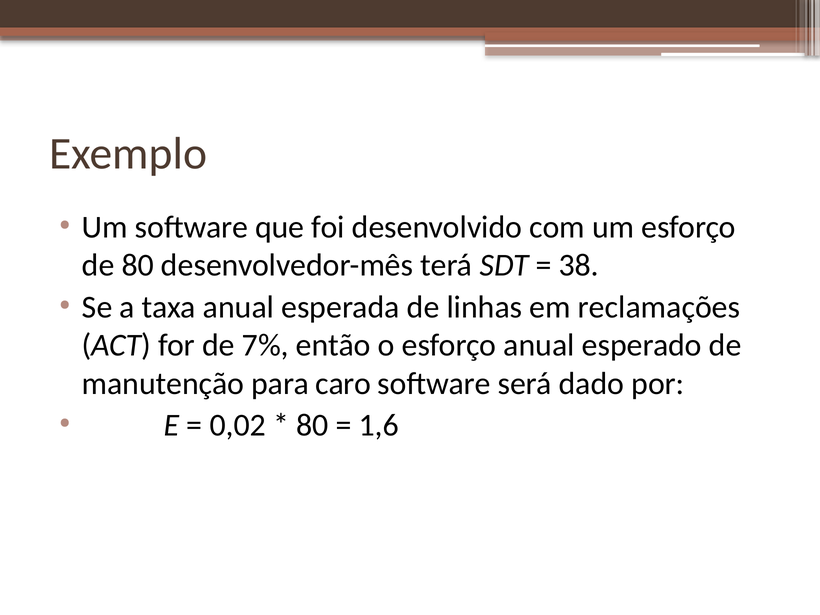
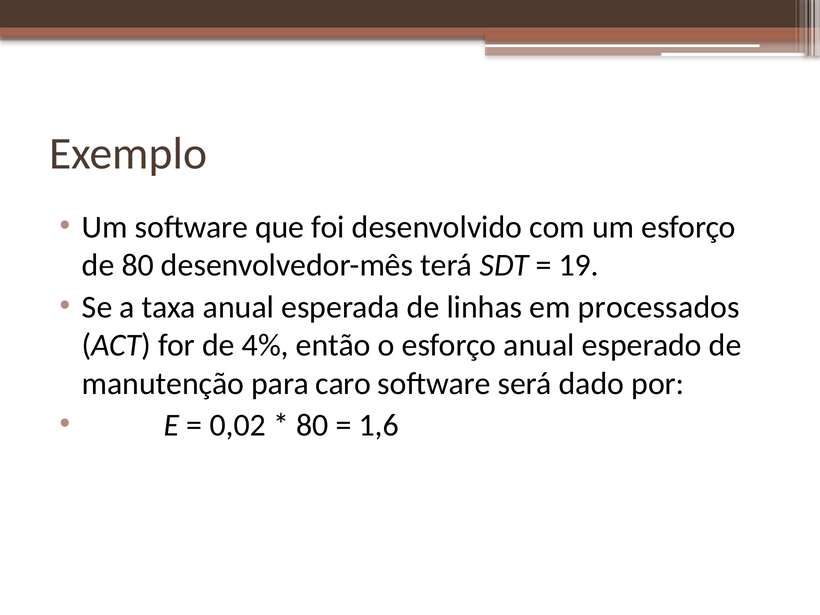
38: 38 -> 19 (579, 265)
reclamações: reclamações -> processados (659, 307)
7%: 7% -> 4% (265, 345)
